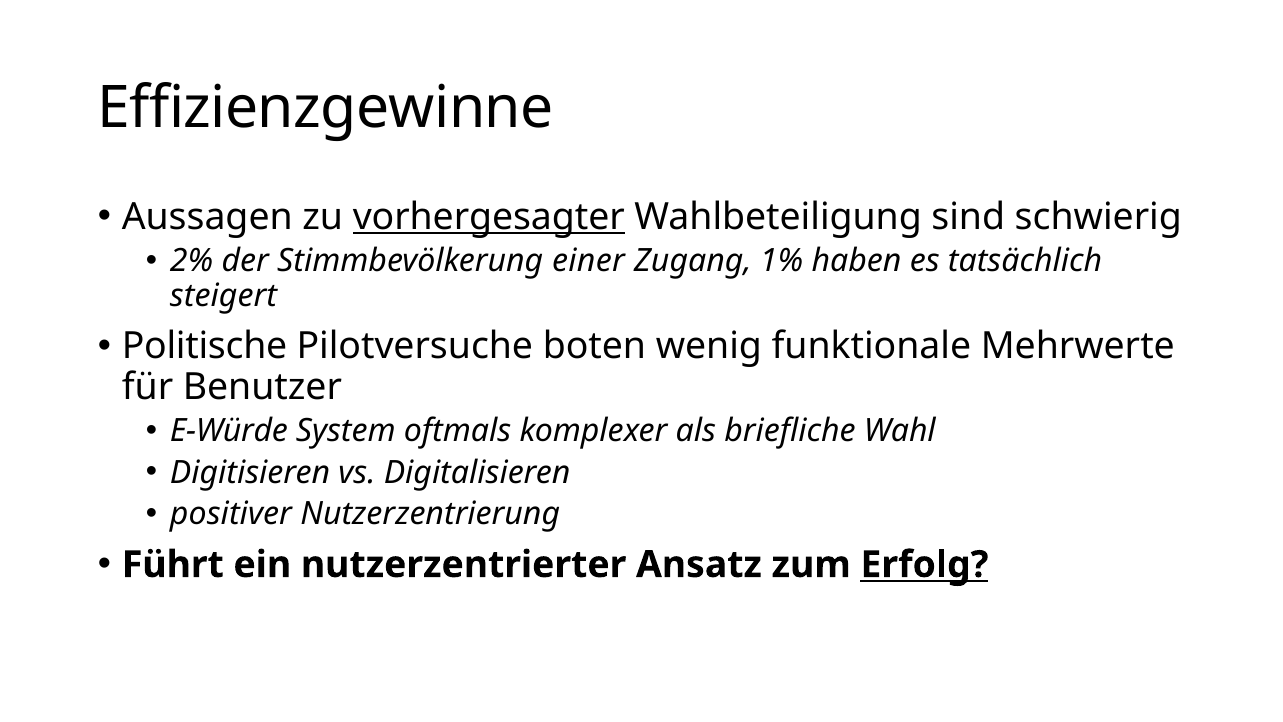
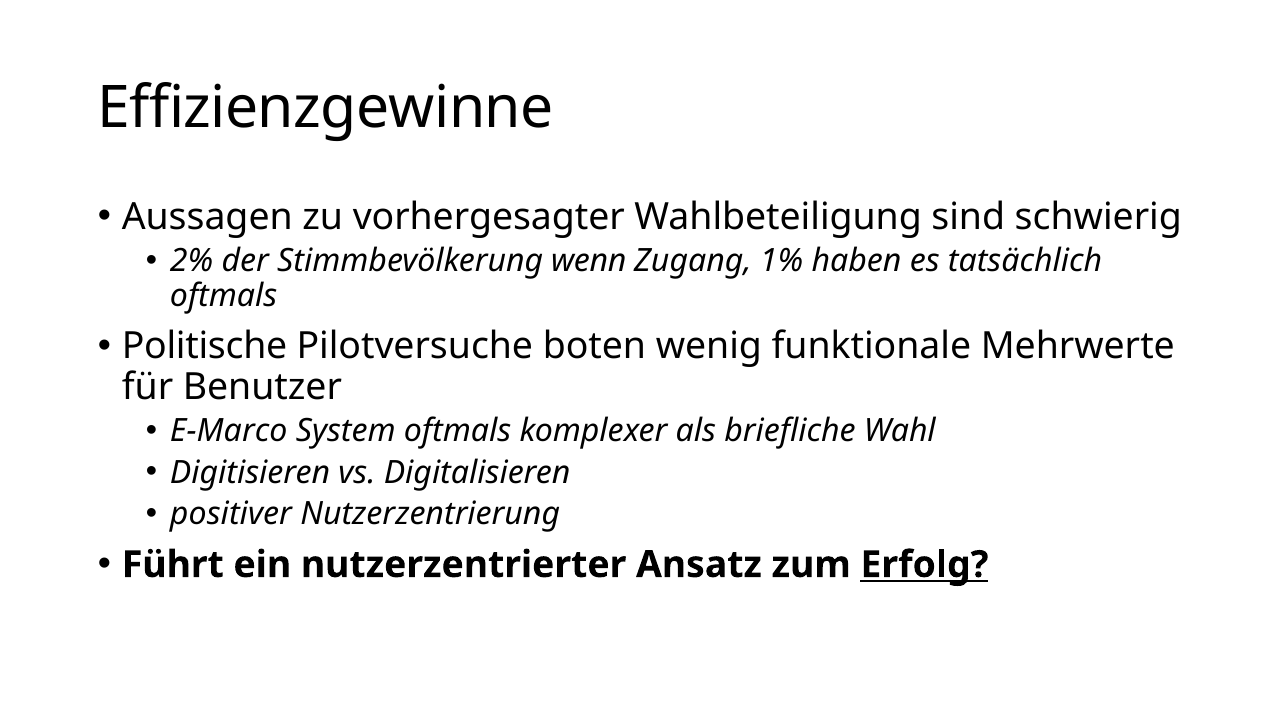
vorhergesagter underline: present -> none (489, 217)
einer: einer -> wenn (589, 261)
steigert: steigert -> oftmals (224, 296)
E-Würde: E-Würde -> E-Marco (229, 431)
